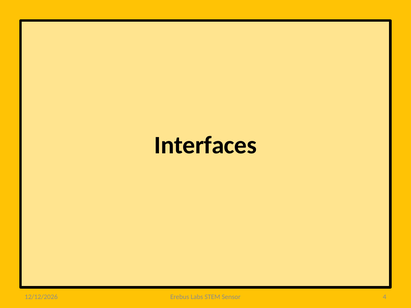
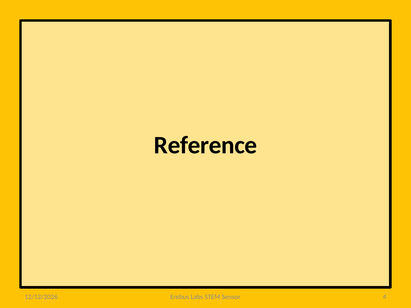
Interfaces: Interfaces -> Reference (206, 145)
